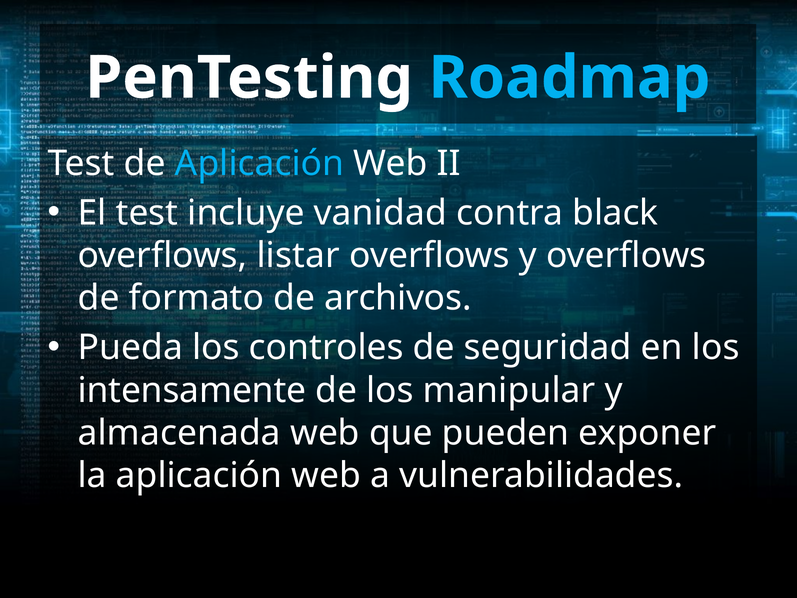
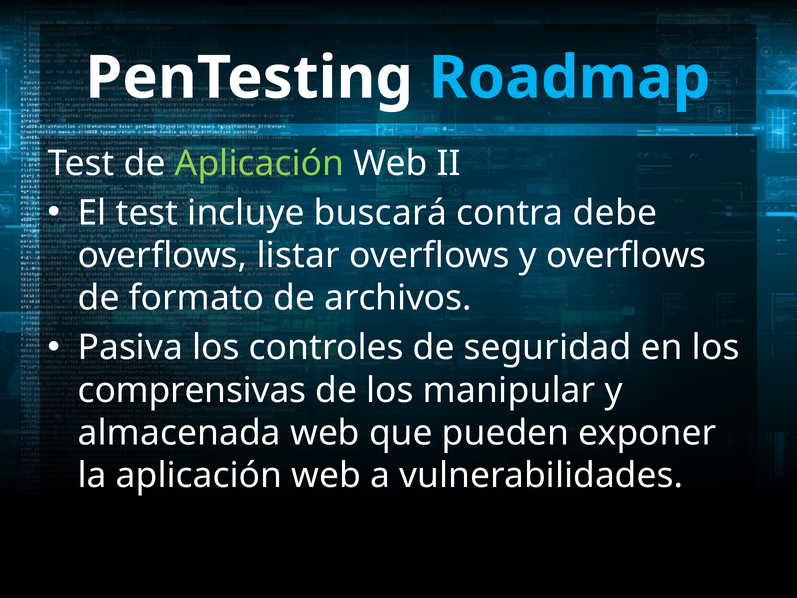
Aplicación colour: light blue -> light green (260, 163)
vanidad: vanidad -> buscará (380, 213)
black: black -> debe (615, 213)
Pueda: Pueda -> Pasiva (130, 348)
intensamente: intensamente -> comprensivas (192, 390)
